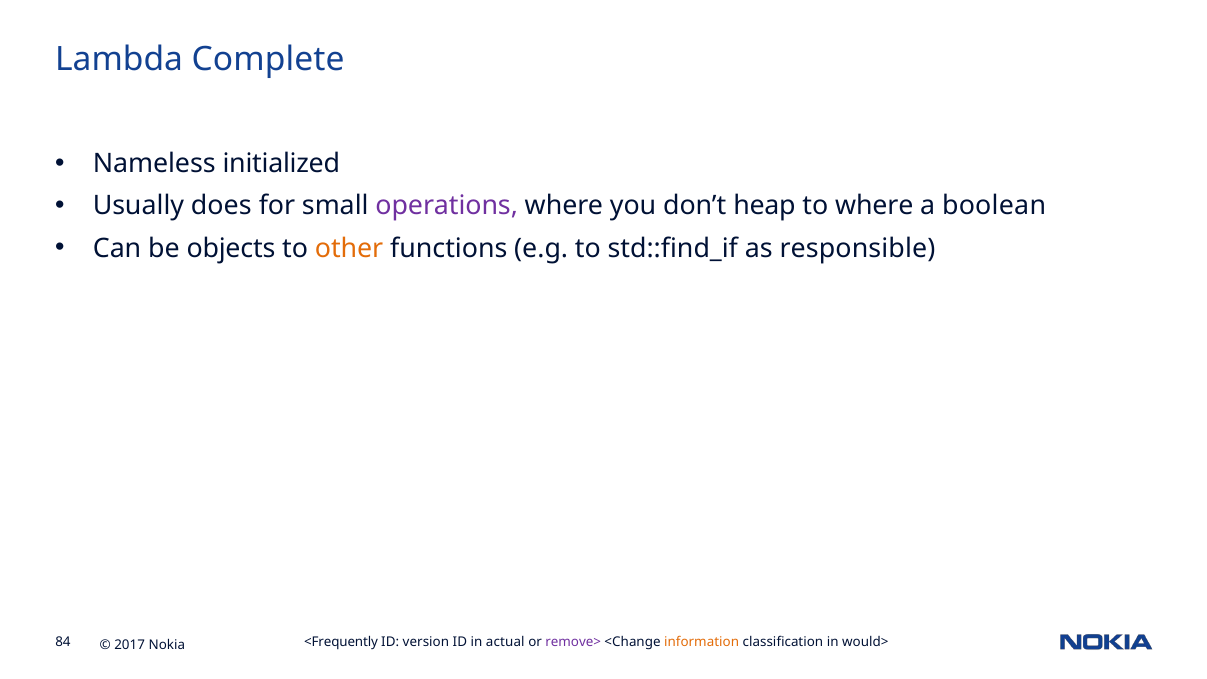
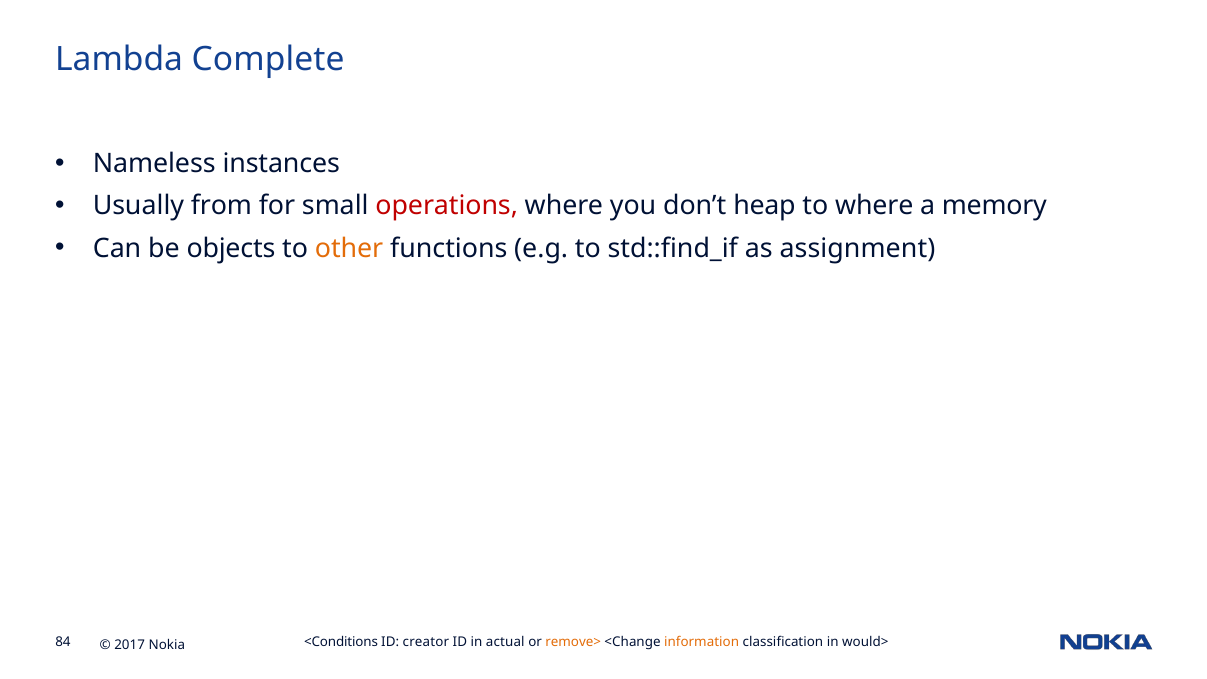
initialized: initialized -> instances (281, 164)
does: does -> from (221, 206)
operations colour: purple -> red (447, 206)
boolean: boolean -> memory (994, 206)
responsible: responsible -> assignment (857, 248)
<Frequently: <Frequently -> <Conditions (341, 642)
version: version -> creator (426, 642)
remove> colour: purple -> orange (573, 642)
